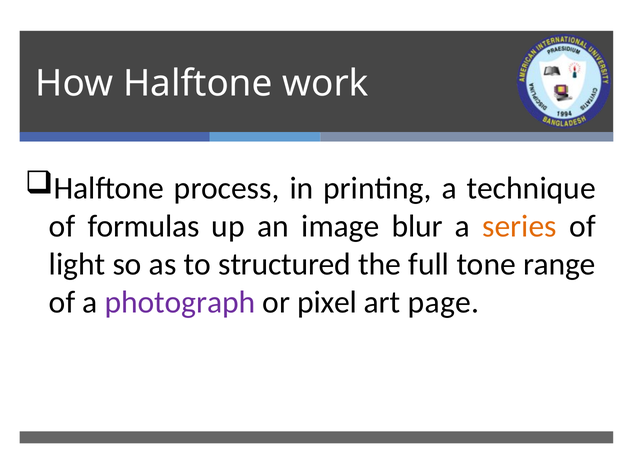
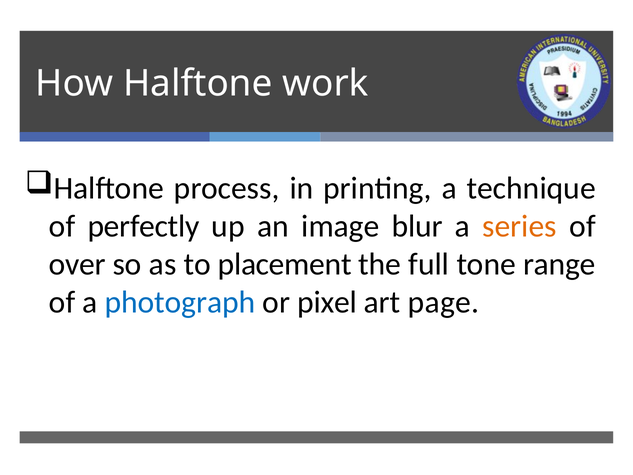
formulas: formulas -> perfectly (143, 226)
light: light -> over (77, 264)
structured: structured -> placement (285, 264)
photograph colour: purple -> blue (180, 302)
